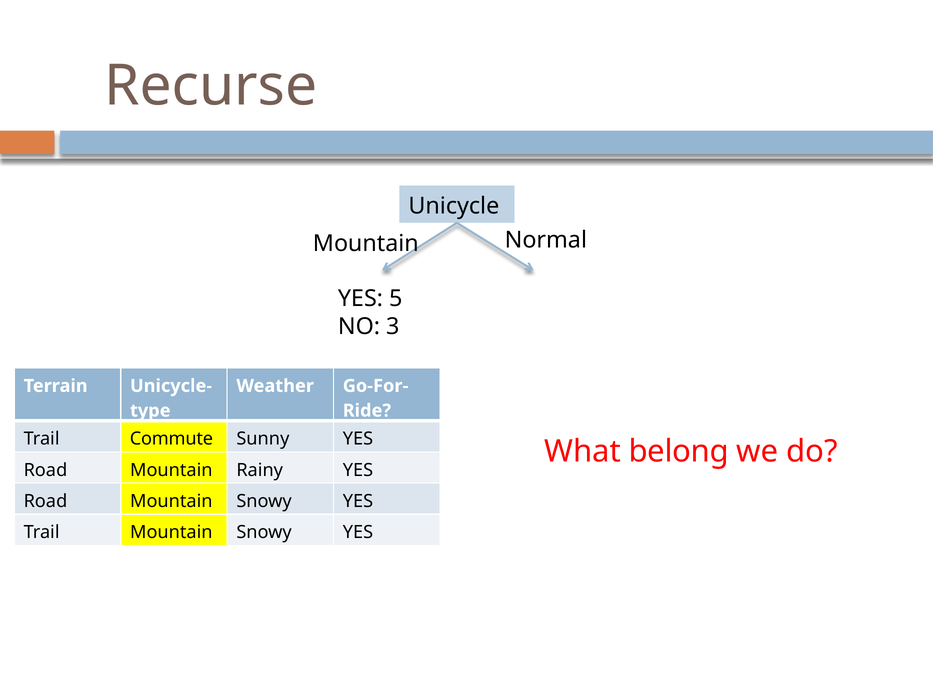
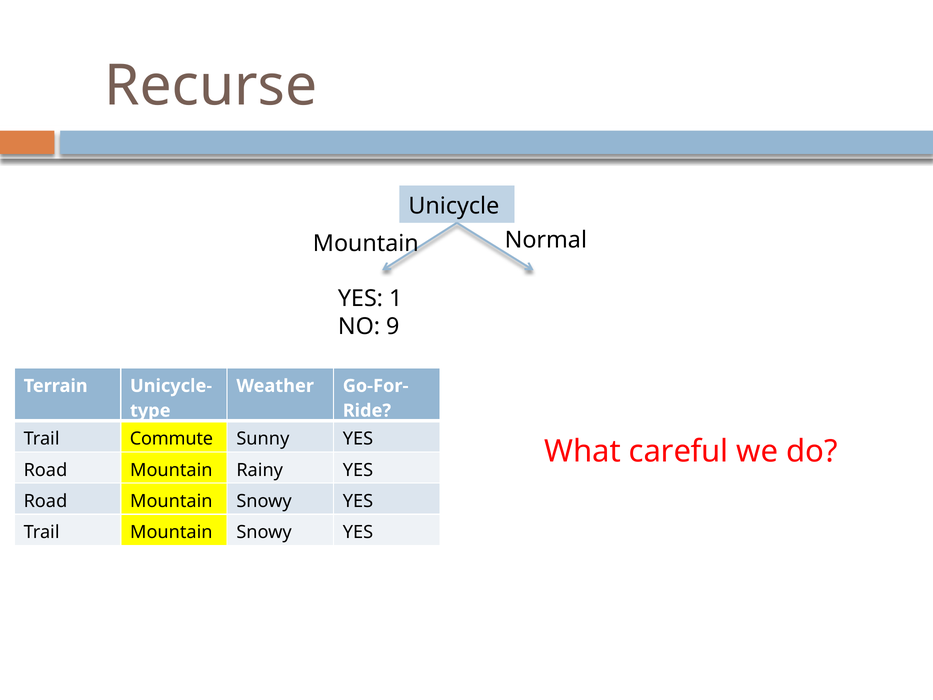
5: 5 -> 1 (396, 299)
3: 3 -> 9 (393, 326)
belong: belong -> careful (679, 451)
